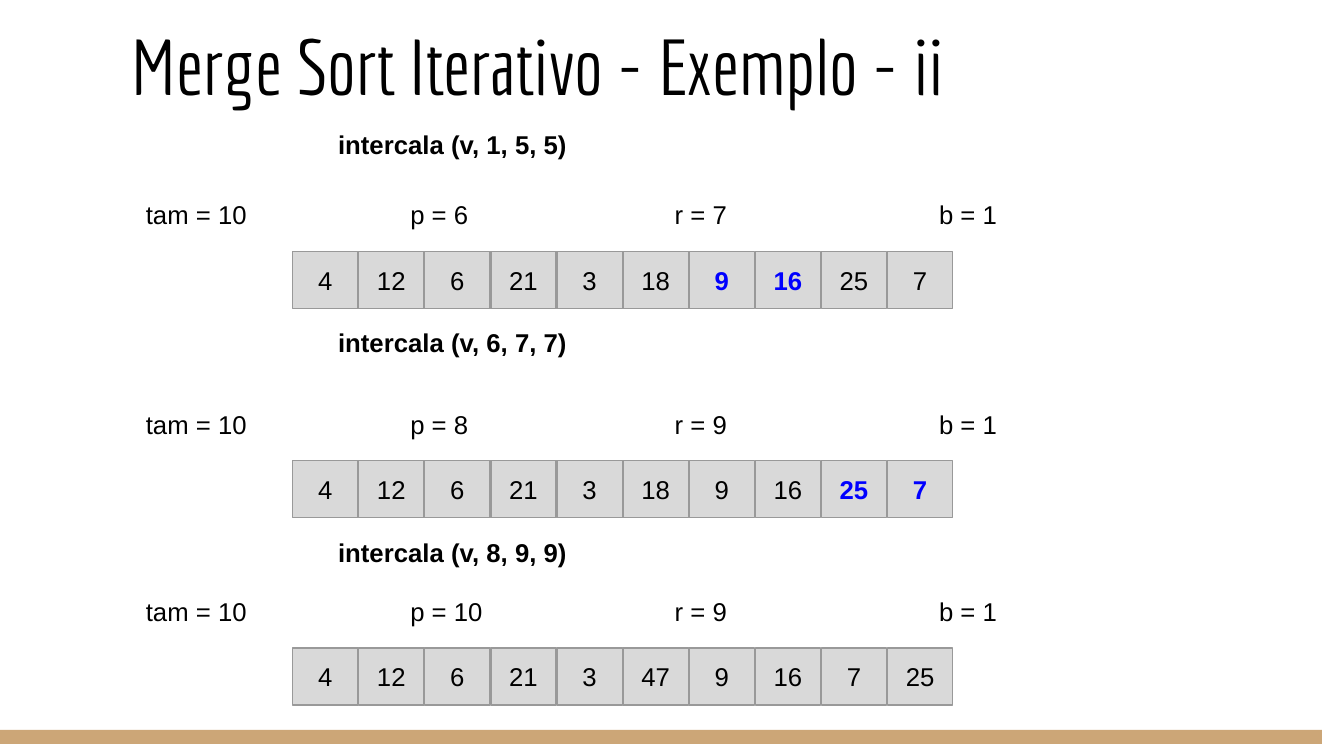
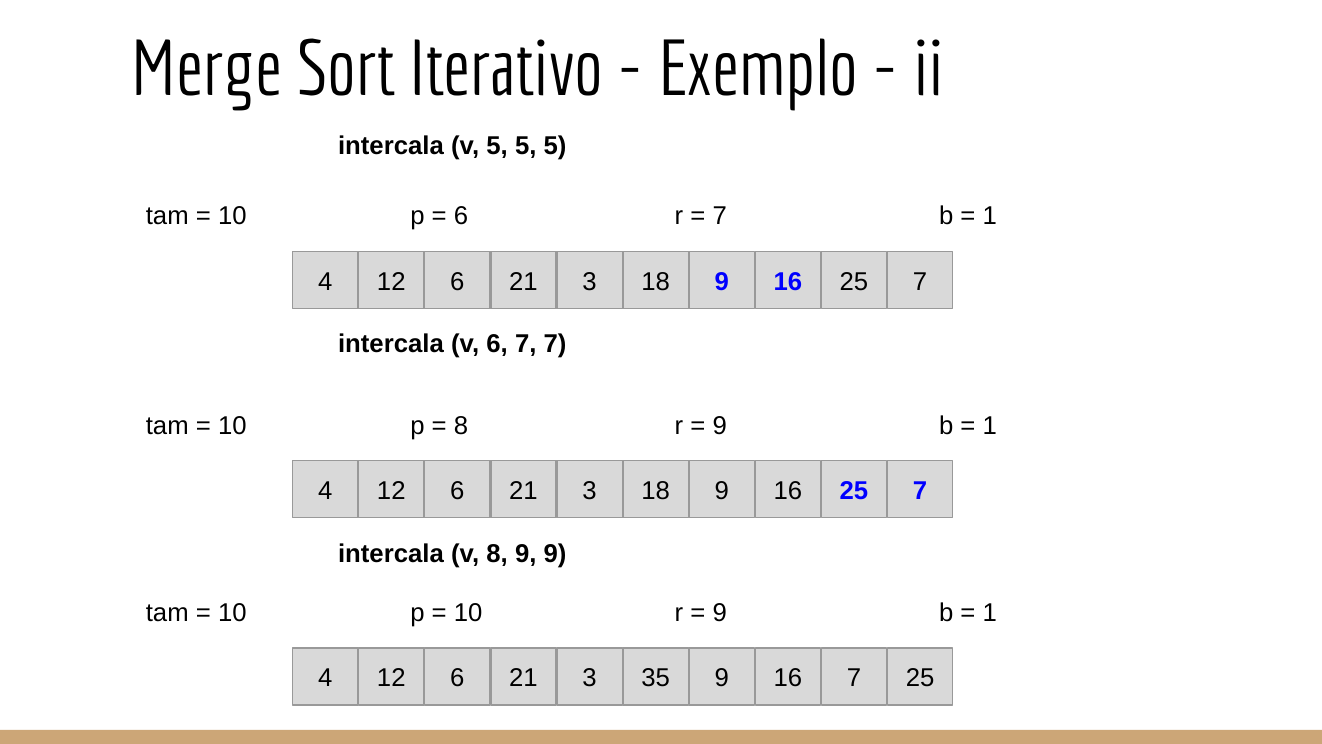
v 1: 1 -> 5 (497, 146)
47: 47 -> 35 (656, 678)
